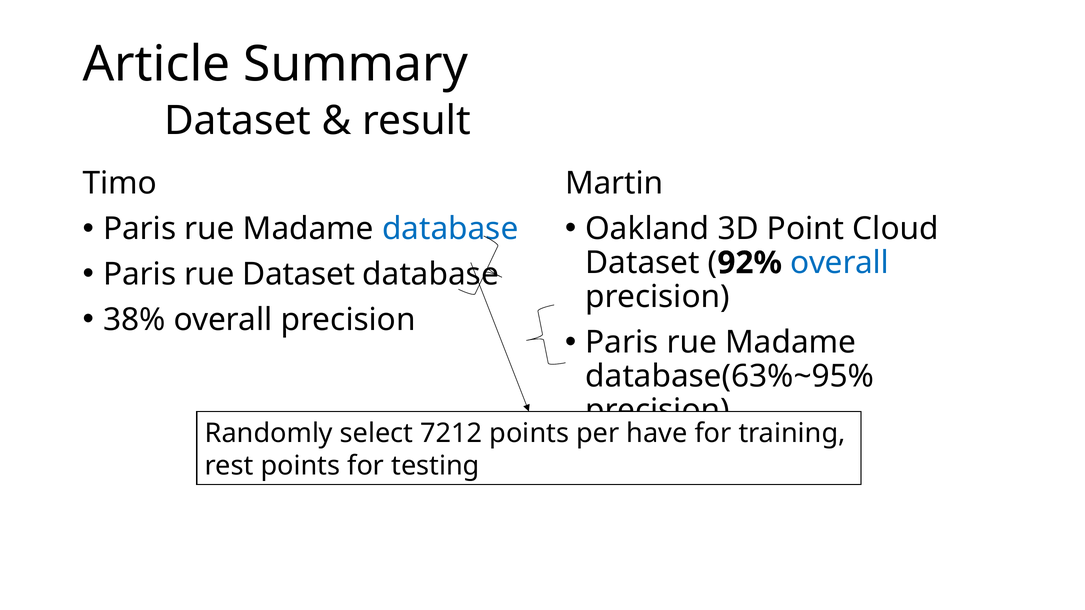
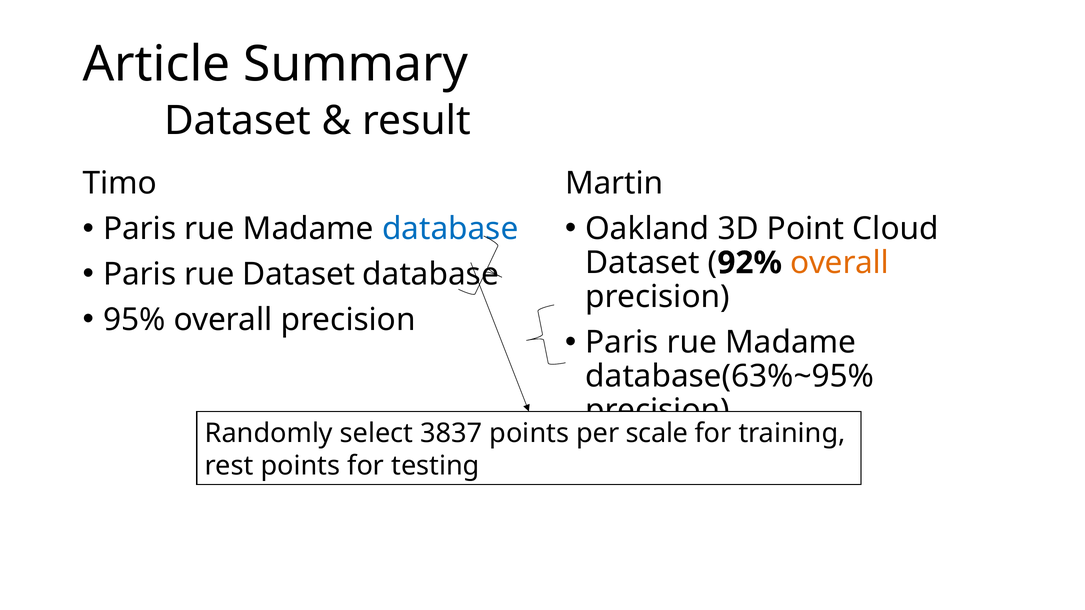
overall colour: blue -> orange (840, 263)
38%: 38% -> 95% (134, 320)
7212: 7212 -> 3837 (451, 434)
have: have -> scale (657, 434)
